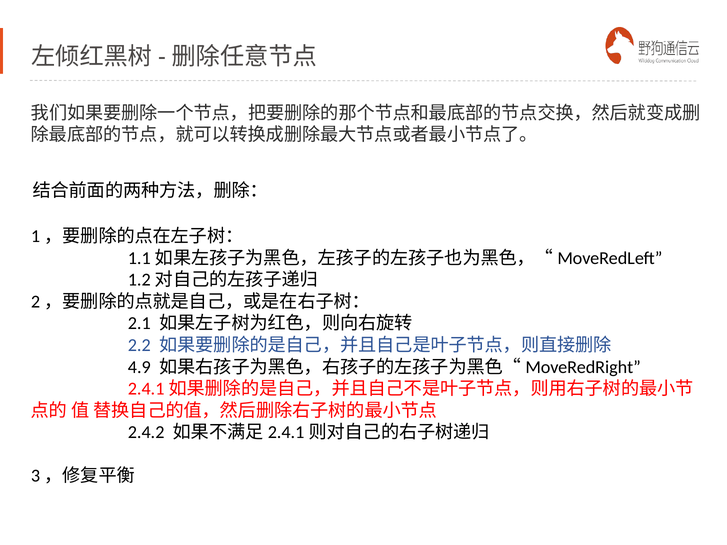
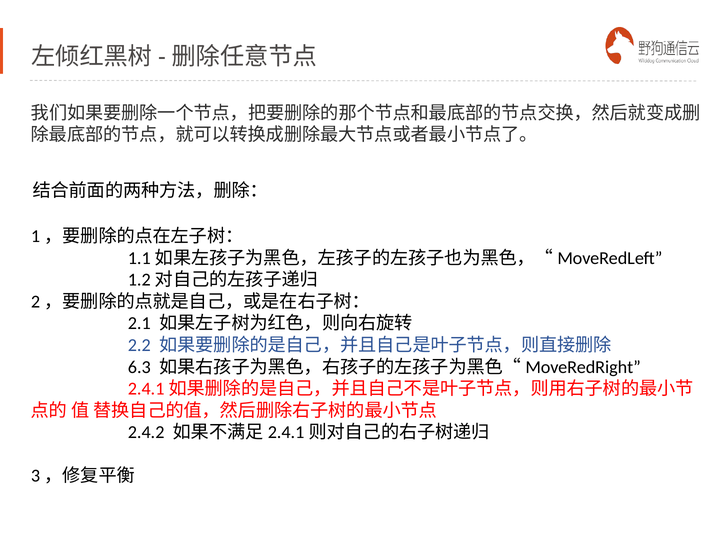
4.9: 4.9 -> 6.3 (139, 367)
